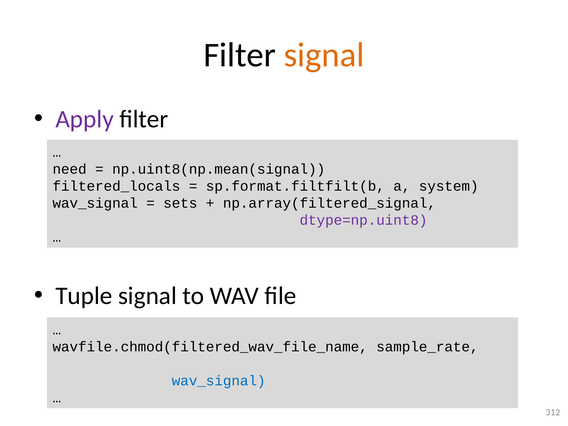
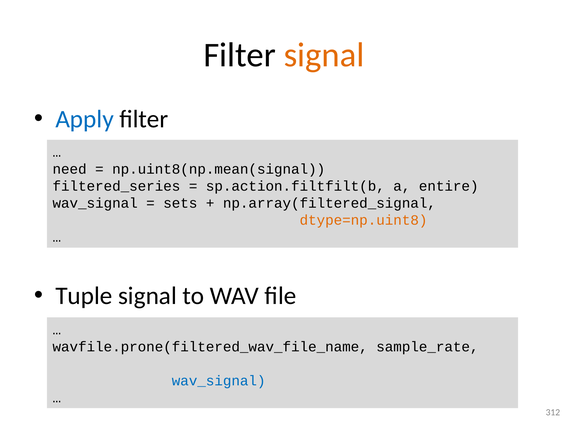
Apply colour: purple -> blue (85, 119)
filtered_locals: filtered_locals -> filtered_series (116, 186)
sp.format.filtfilt(b: sp.format.filtfilt(b -> sp.action.filtfilt(b (295, 186)
system: system -> entire (449, 186)
dtype=np.uint8 colour: purple -> orange (364, 220)
wavfile.chmod(filtered_wav_file_name: wavfile.chmod(filtered_wav_file_name -> wavfile.prone(filtered_wav_file_name (210, 347)
